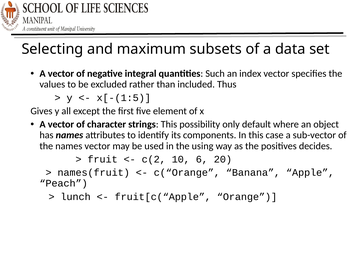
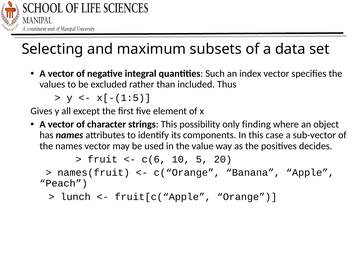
default: default -> finding (256, 124)
using: using -> value (203, 146)
c(2: c(2 -> c(6 (154, 159)
6: 6 -> 5 (202, 159)
